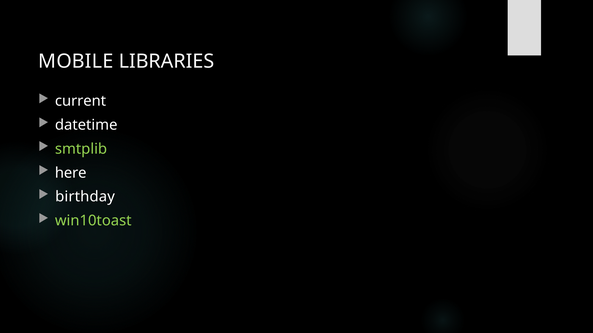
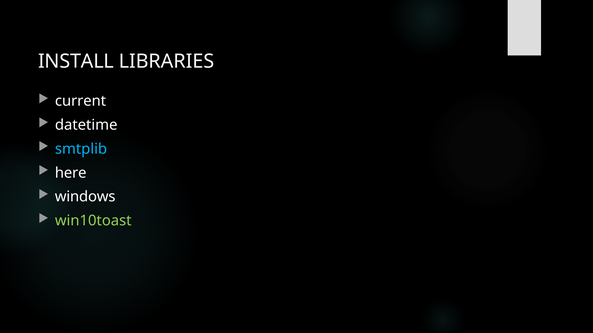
MOBILE: MOBILE -> INSTALL (76, 61)
smtplib colour: light green -> light blue (81, 149)
birthday: birthday -> windows (85, 197)
